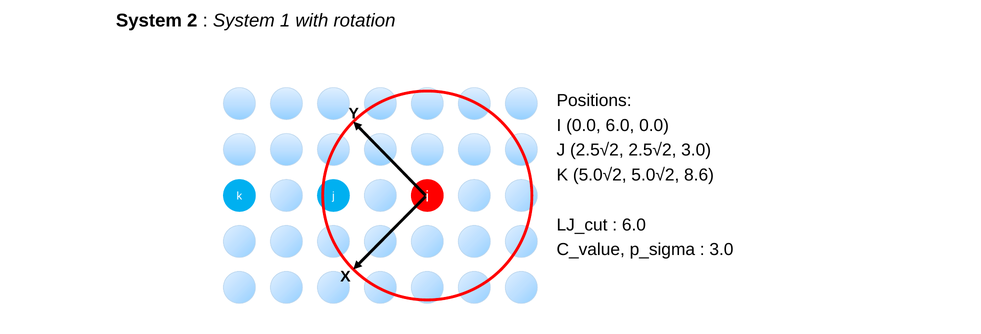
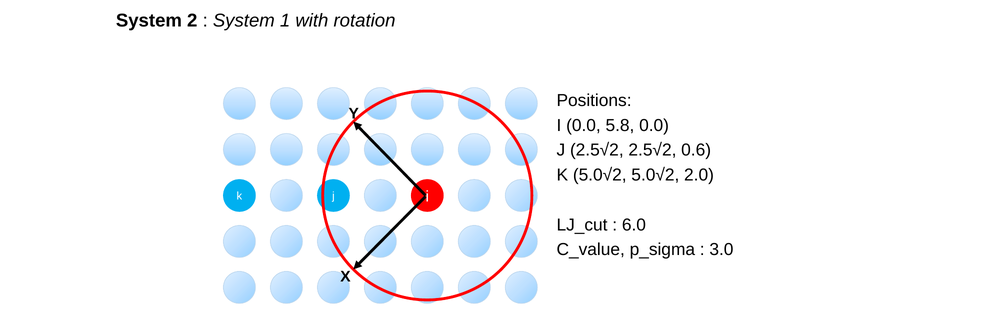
0.0 6.0: 6.0 -> 5.8 (620, 125)
2.5√2 3.0: 3.0 -> 0.6 (696, 150)
8.6: 8.6 -> 2.0 (699, 175)
